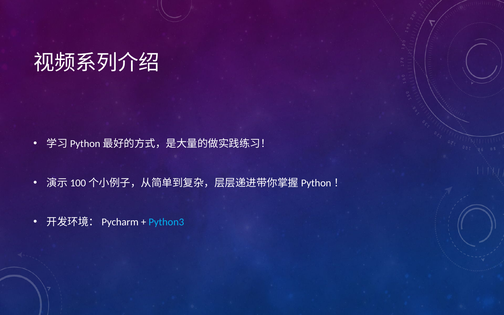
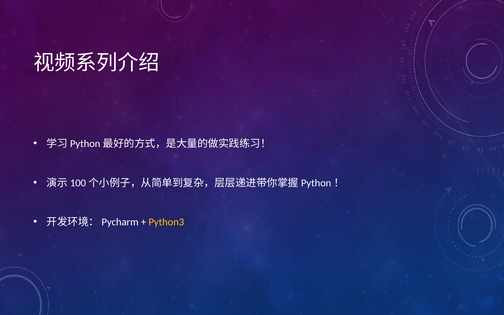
Python3 colour: light blue -> yellow (166, 222)
